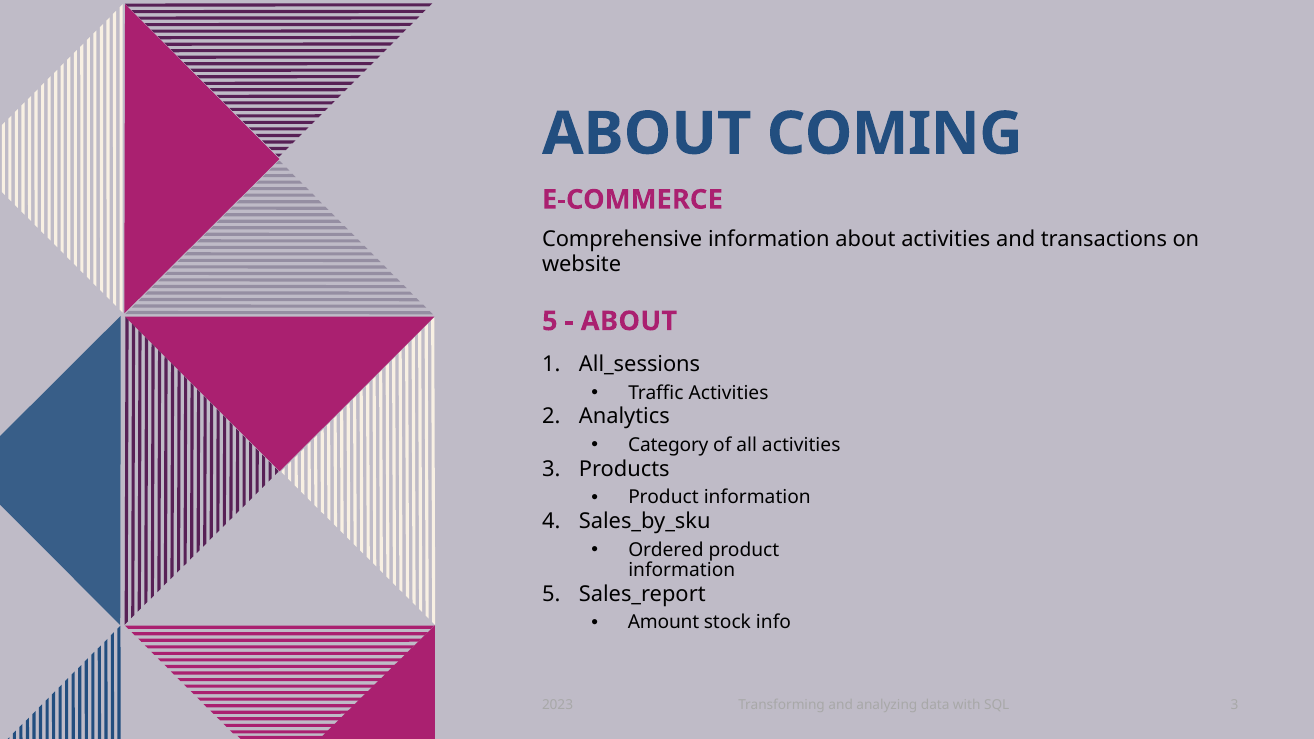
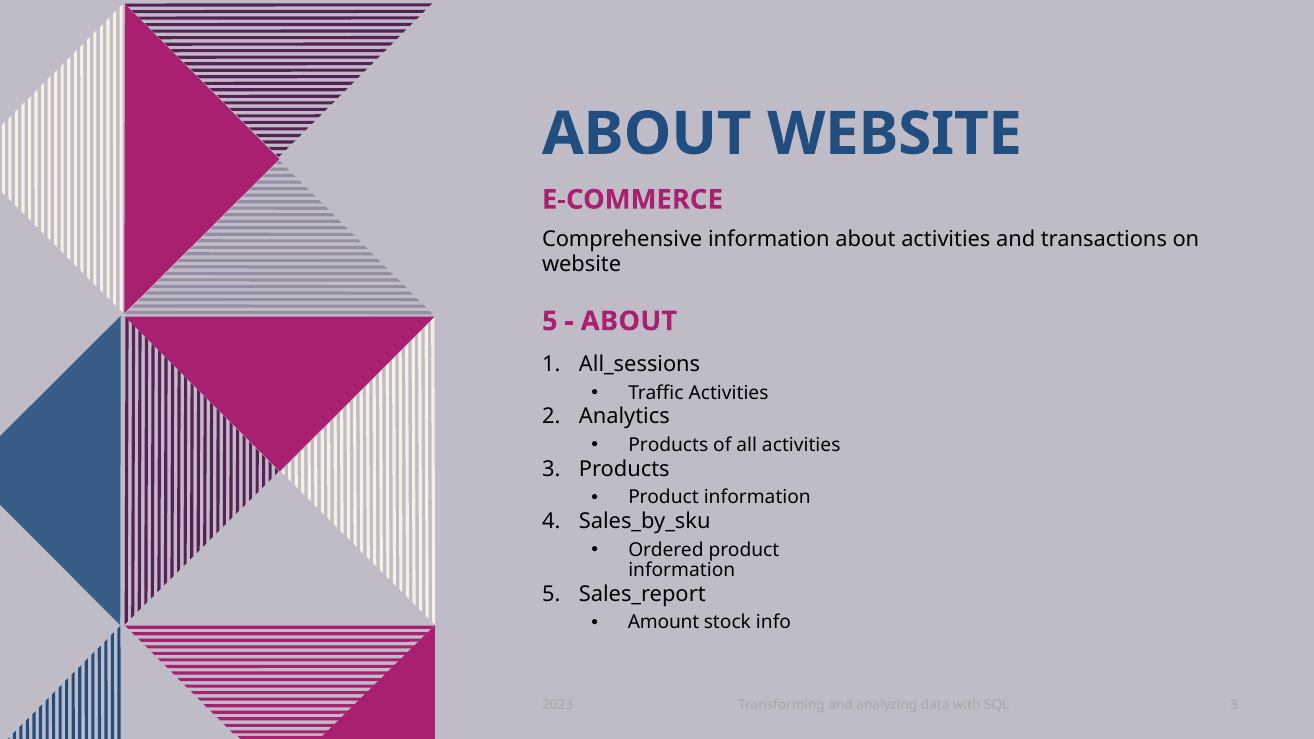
ABOUT COMING: COMING -> WEBSITE (895, 134)
Category: Category -> Products (668, 445)
